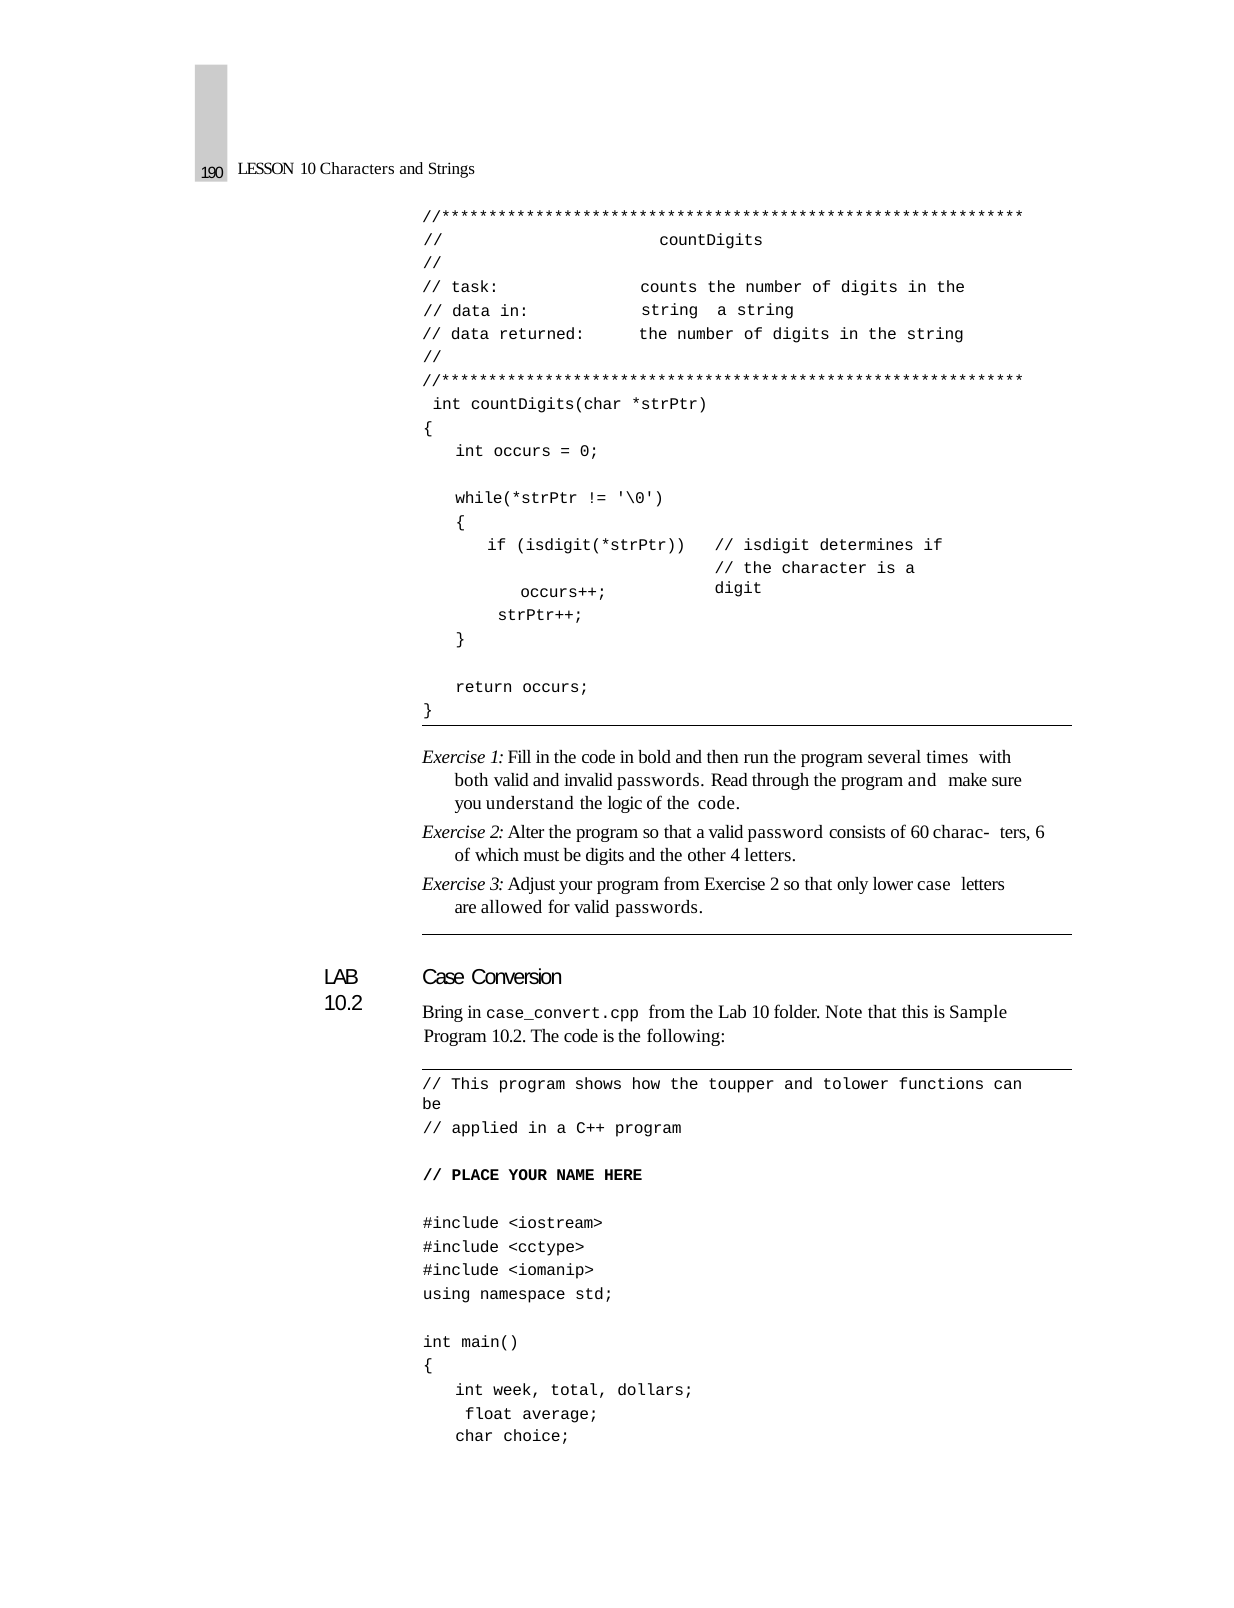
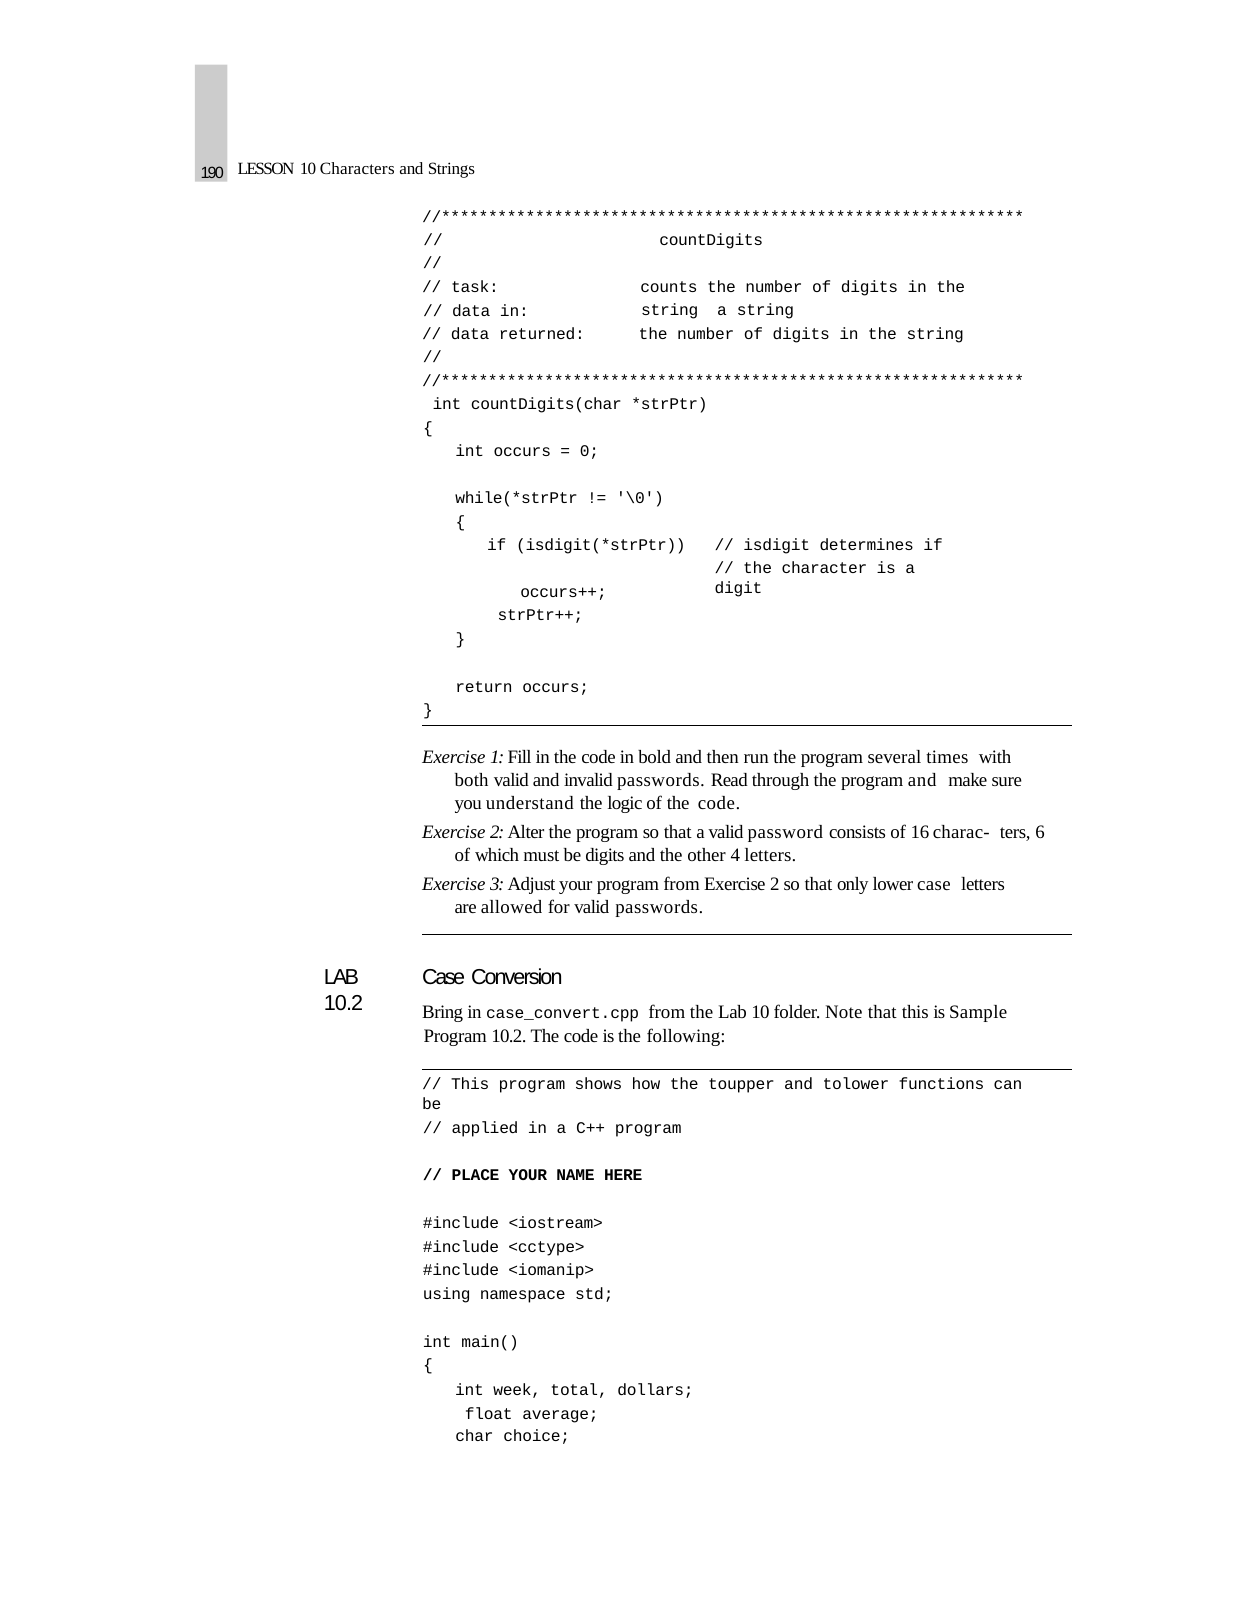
60: 60 -> 16 (920, 832)
